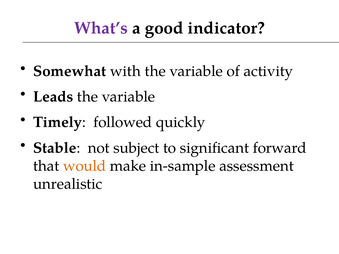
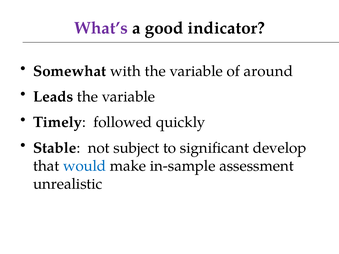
activity: activity -> around (268, 71)
forward: forward -> develop (280, 148)
would colour: orange -> blue (85, 166)
